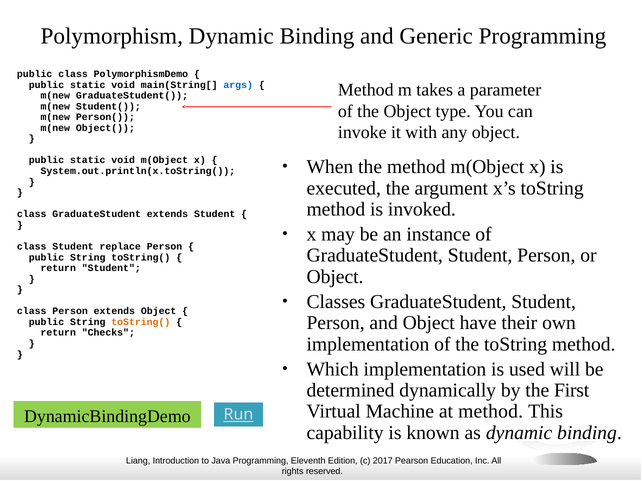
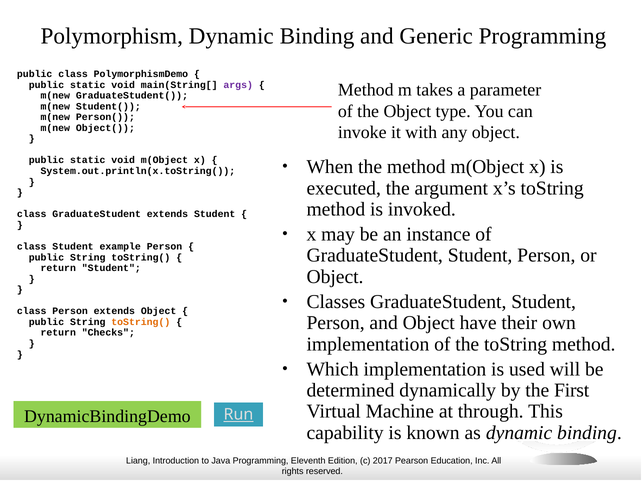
args colour: blue -> purple (238, 85)
replace: replace -> example (120, 247)
at method: method -> through (491, 412)
